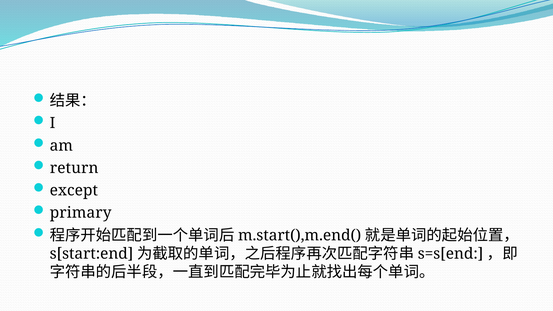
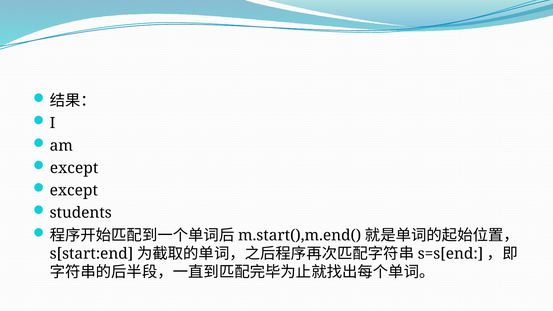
return: return -> except (74, 168)
primary: primary -> students (81, 213)
